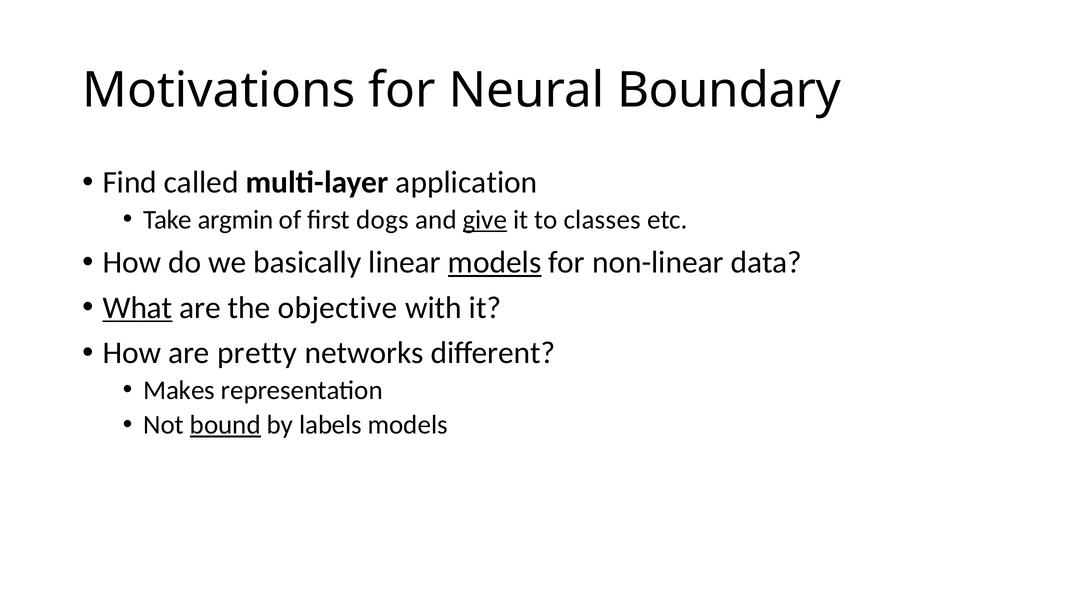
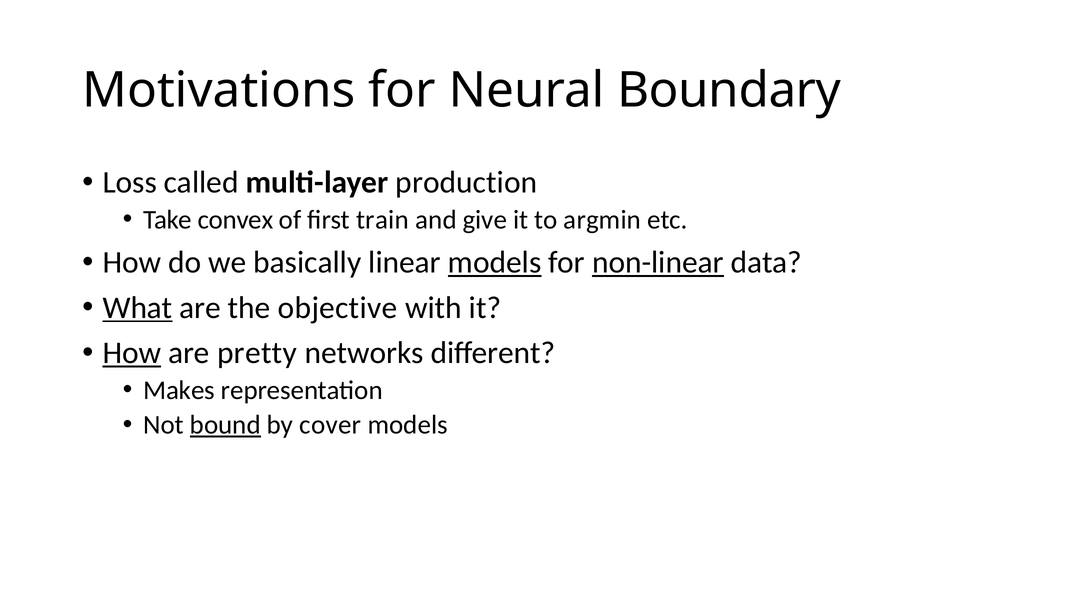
Find: Find -> Loss (130, 183)
application: application -> production (466, 183)
argmin: argmin -> convex (235, 220)
dogs: dogs -> train (382, 220)
give underline: present -> none (485, 220)
classes: classes -> argmin (602, 220)
non-linear underline: none -> present (658, 263)
How underline: none -> present (132, 353)
labels: labels -> cover (330, 425)
